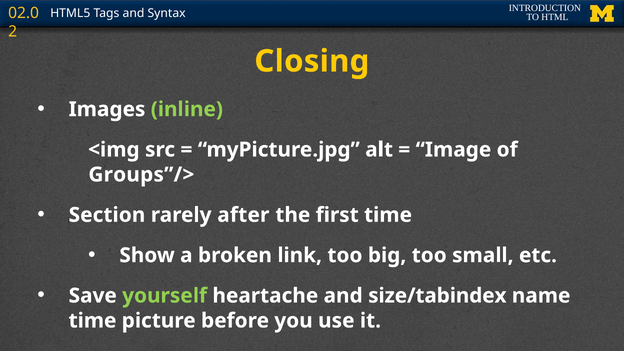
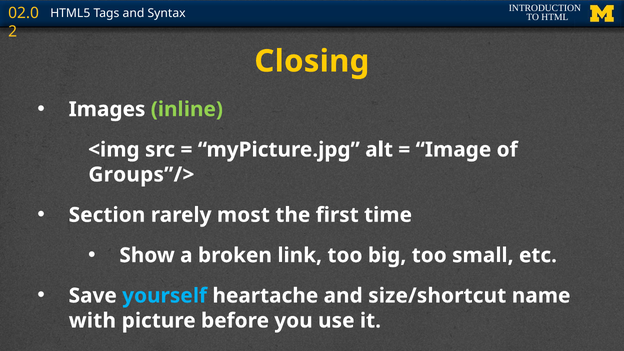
after: after -> most (243, 215)
yourself colour: light green -> light blue (165, 296)
size/tabindex: size/tabindex -> size/shortcut (437, 296)
time: time -> with (92, 321)
